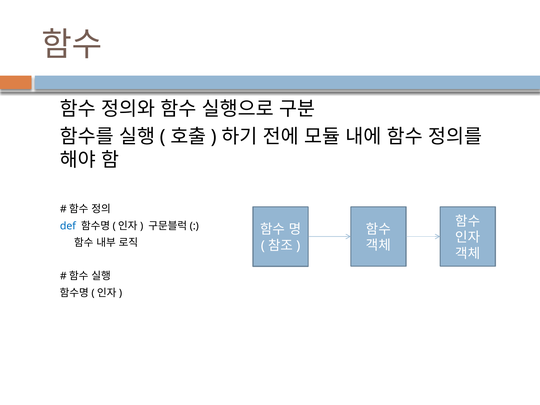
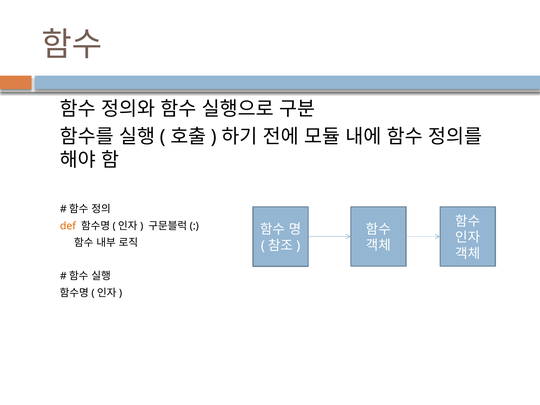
def colour: blue -> orange (68, 226)
